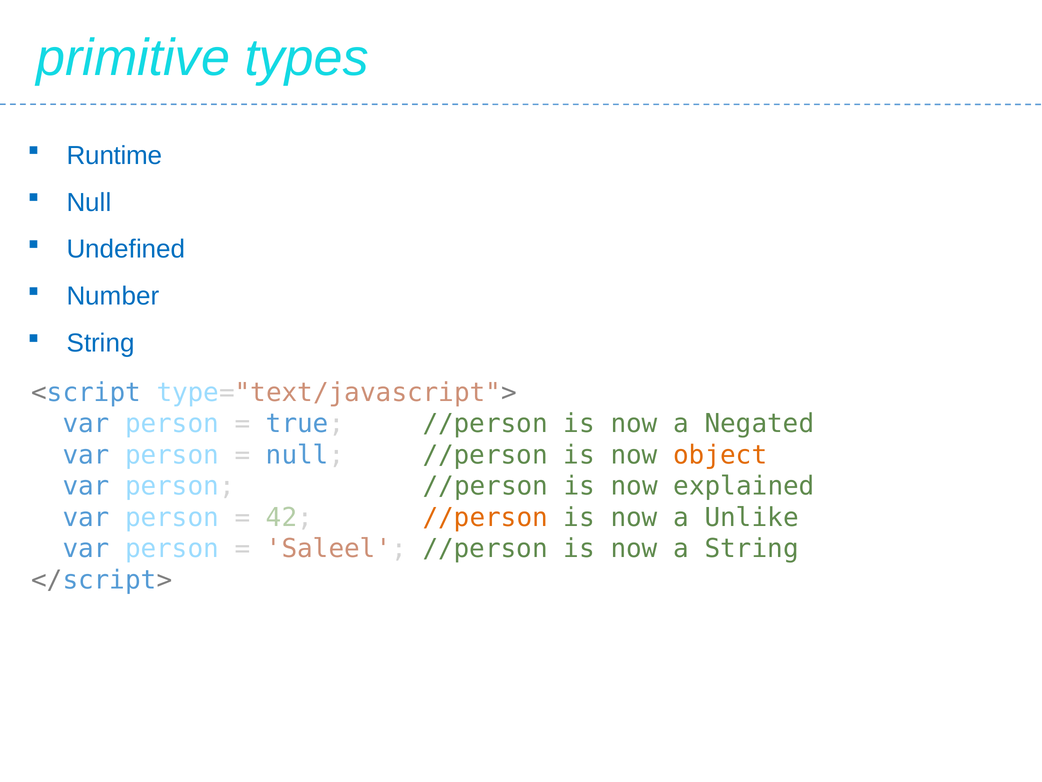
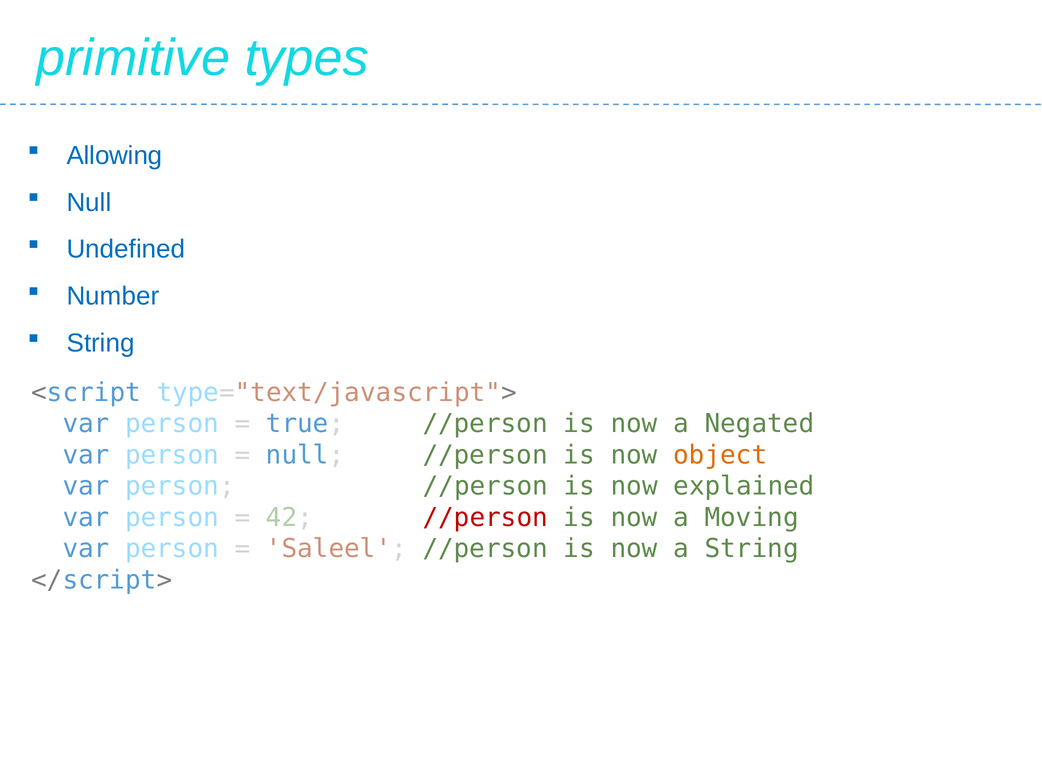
Runtime: Runtime -> Allowing (115, 155)
//person colour: orange -> red (485, 517)
Unlike: Unlike -> Moving (752, 517)
